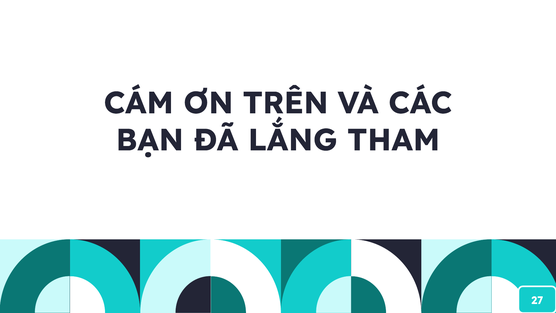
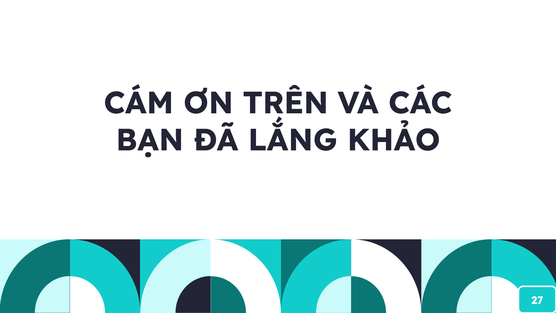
THAM: THAM -> KHẢO (394, 140)
